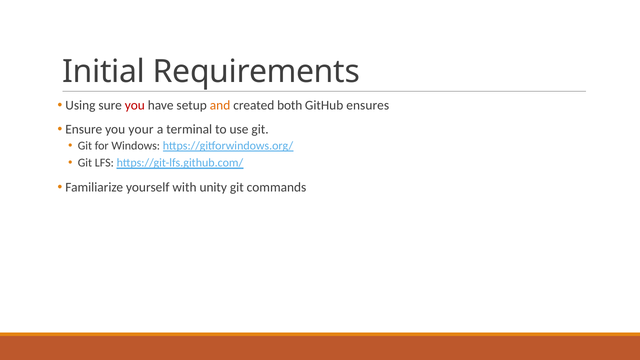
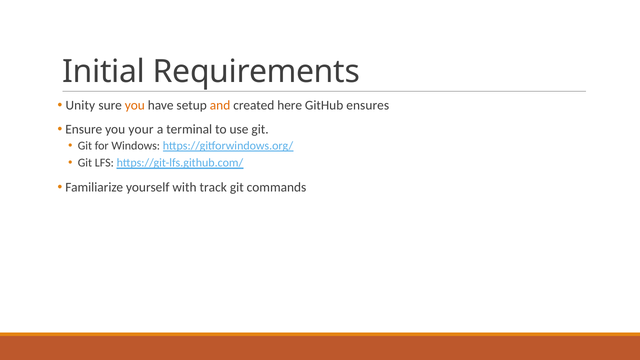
Using: Using -> Unity (80, 106)
you colour: red -> orange (135, 106)
both: both -> here (290, 106)
unity: unity -> track (213, 187)
